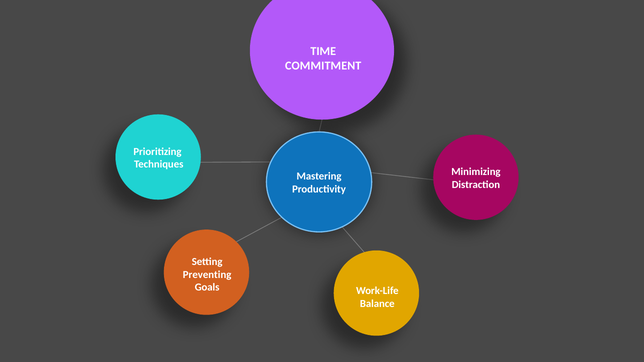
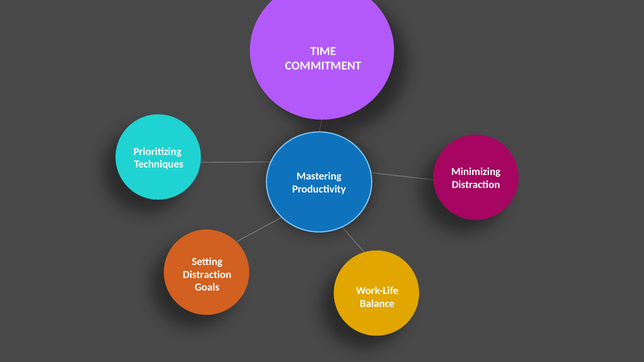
Preventing: Preventing -> Distraction (207, 275)
